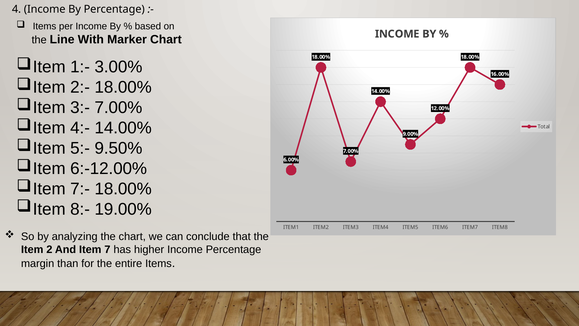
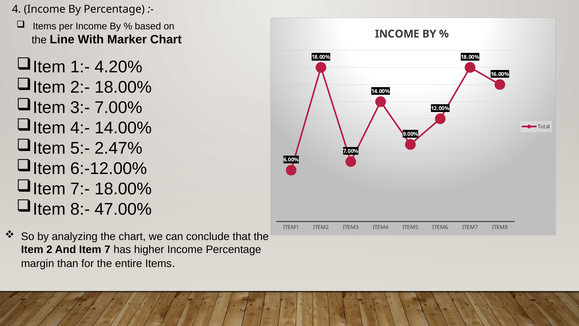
3.00%: 3.00% -> 4.20% (118, 67)
9.50%: 9.50% -> 2.47% (118, 148)
19.00%: 19.00% -> 47.00% (123, 209)
